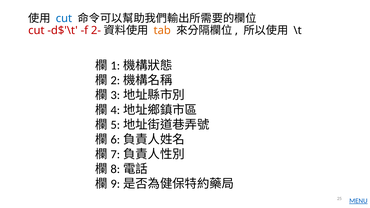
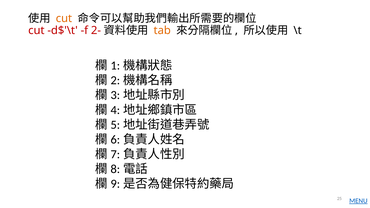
cut colour: blue -> orange (64, 18)
